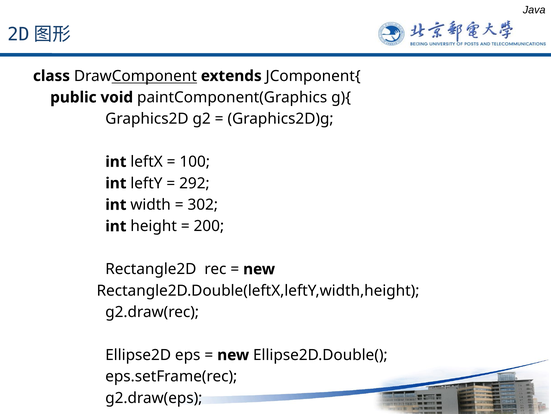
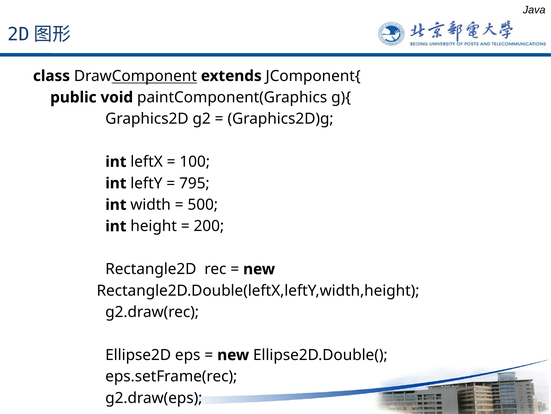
292: 292 -> 795 (194, 183)
302: 302 -> 500 (203, 204)
